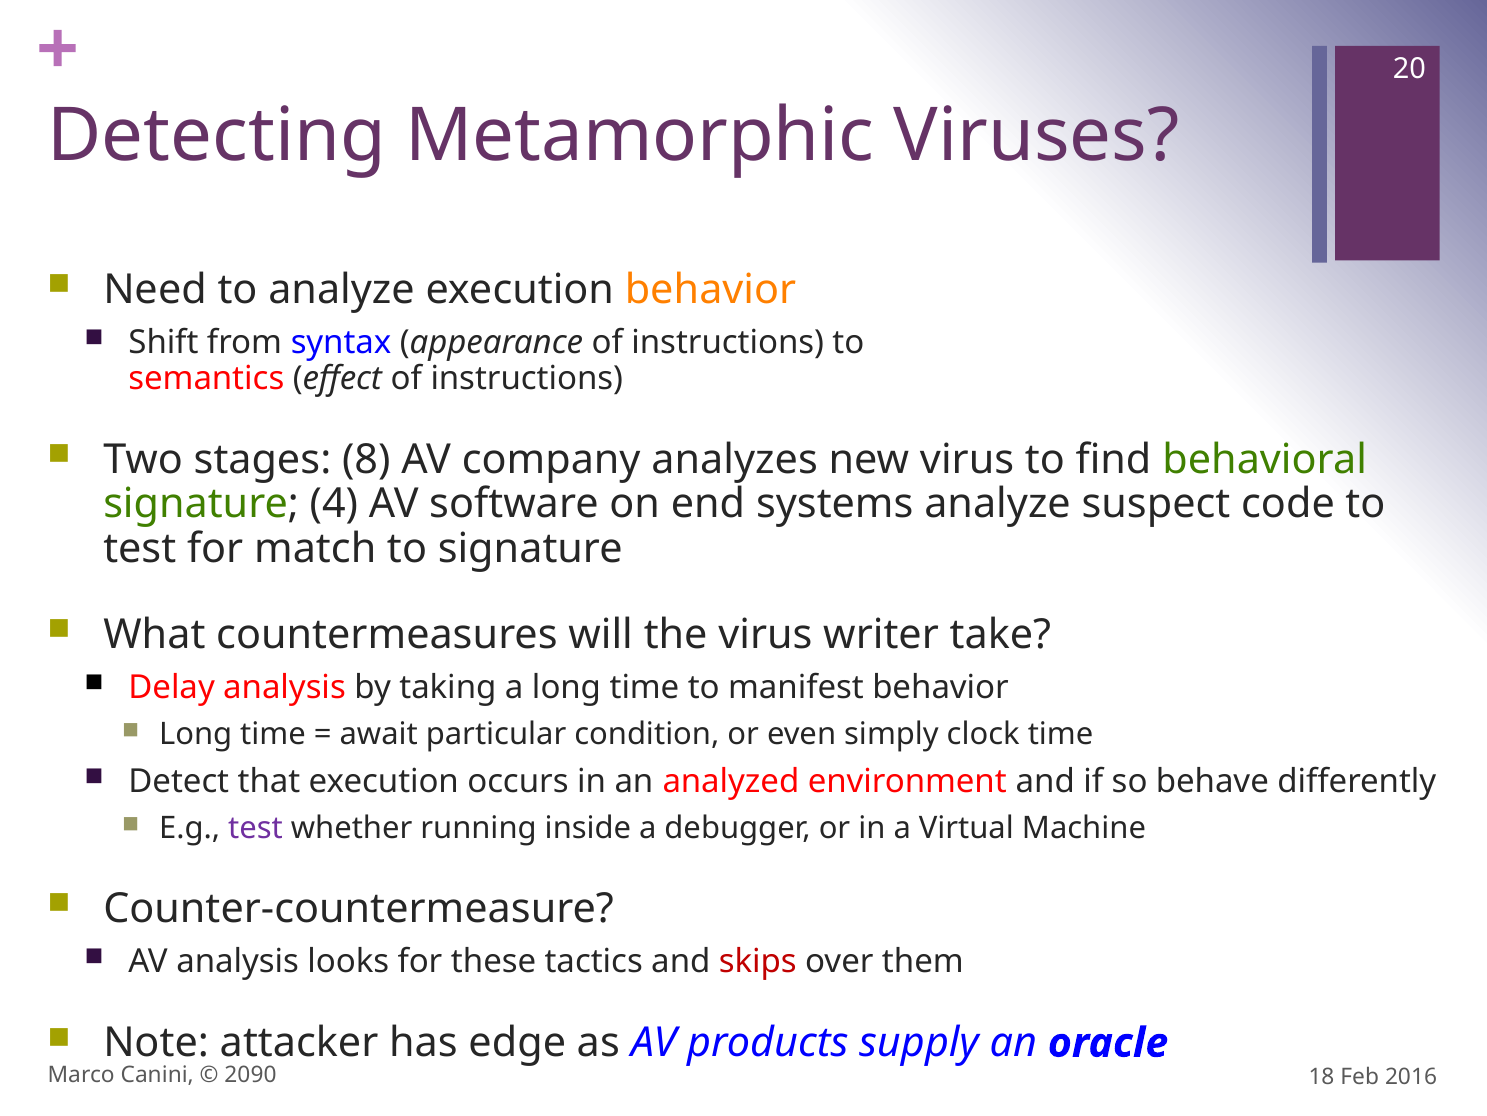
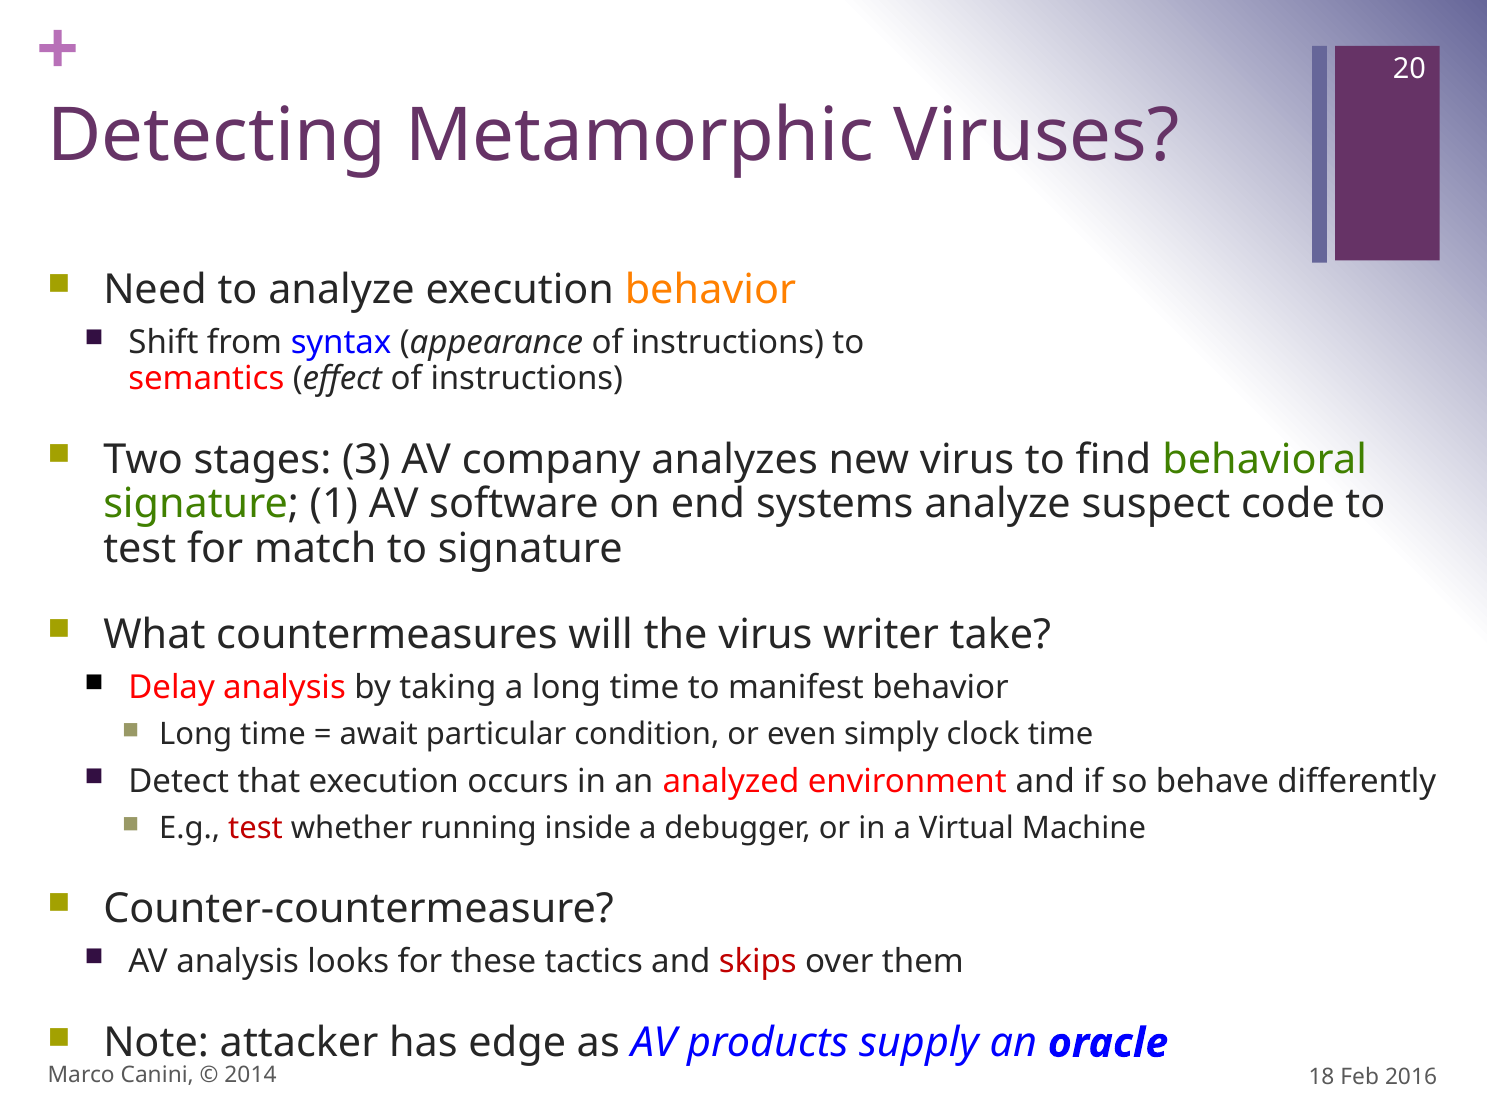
8: 8 -> 3 (366, 459)
4: 4 -> 1 (334, 504)
test colour: purple -> red (256, 828)
2090: 2090 -> 2014 (250, 1074)
